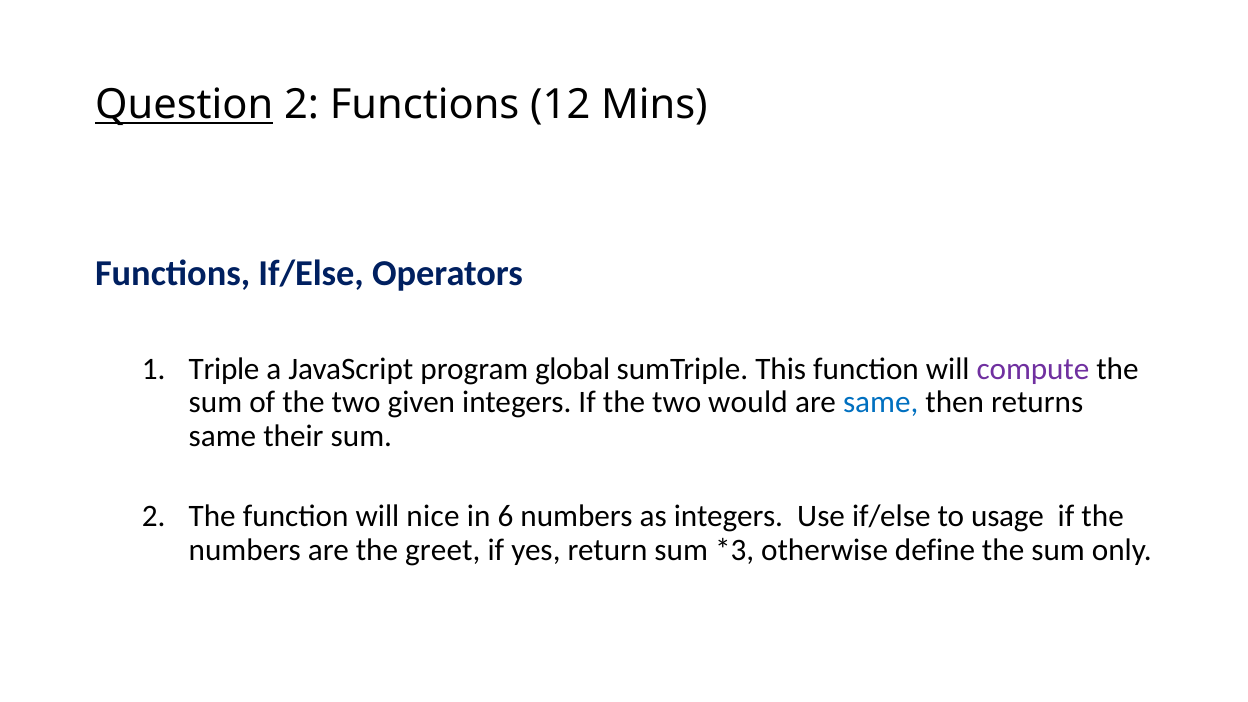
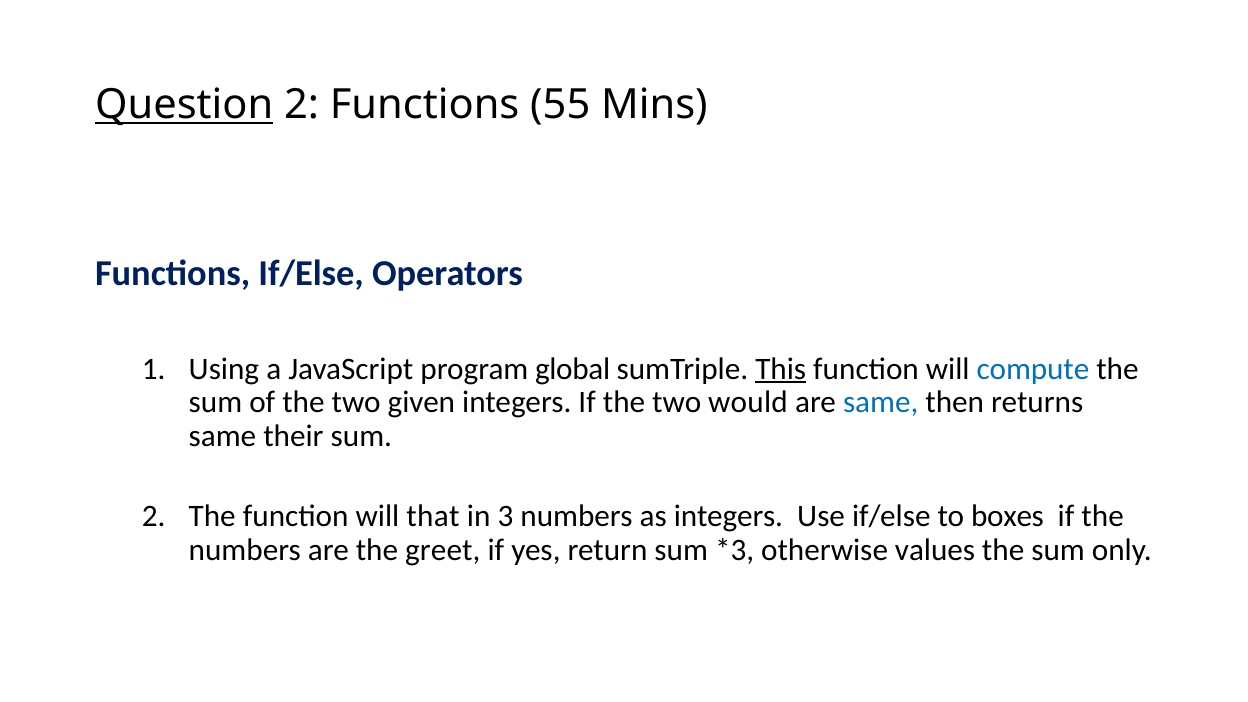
12: 12 -> 55 (560, 105)
Triple: Triple -> Using (224, 369)
This underline: none -> present (781, 369)
compute colour: purple -> blue (1033, 369)
nice: nice -> that (433, 516)
6: 6 -> 3 (505, 516)
usage: usage -> boxes (1008, 516)
define: define -> values (935, 550)
